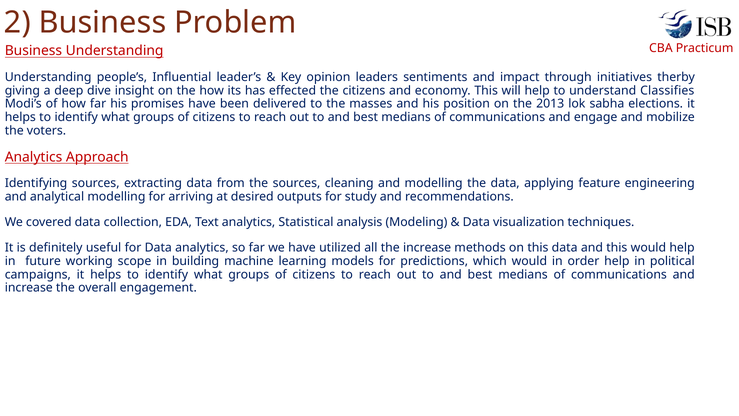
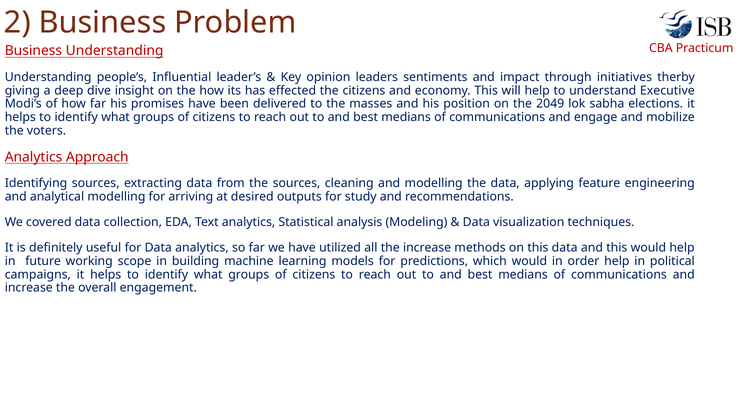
Classifies: Classifies -> Executive (667, 91)
2013: 2013 -> 2049 (550, 104)
